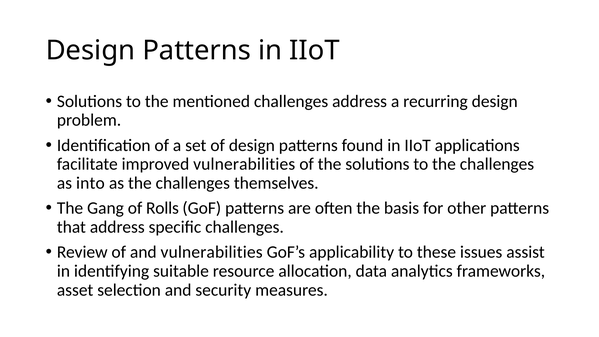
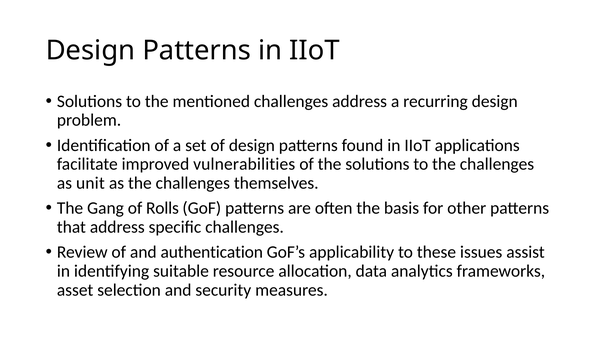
into: into -> unit (90, 183)
and vulnerabilities: vulnerabilities -> authentication (212, 252)
